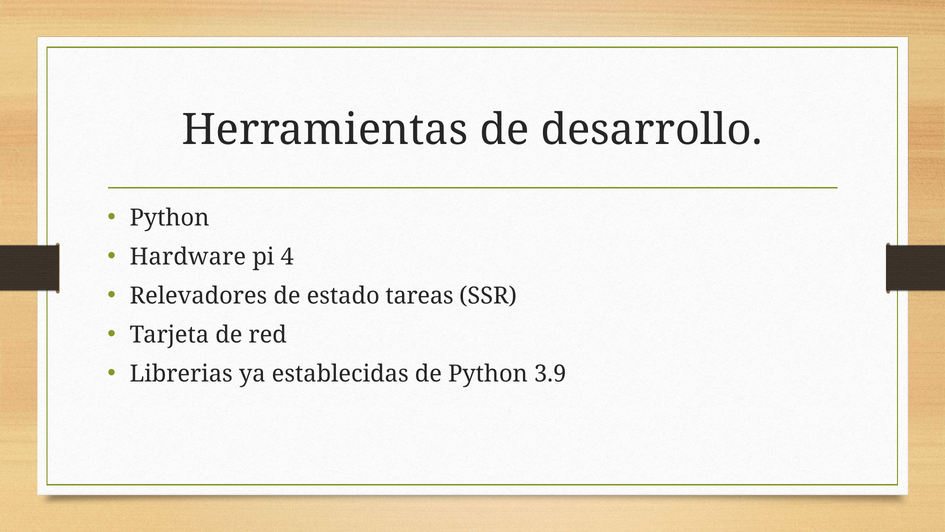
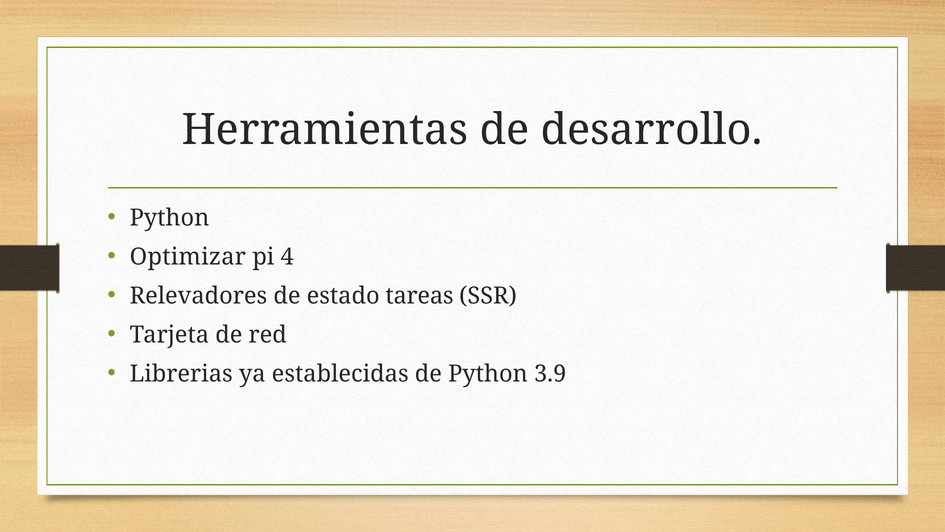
Hardware: Hardware -> Optimizar (188, 257)
